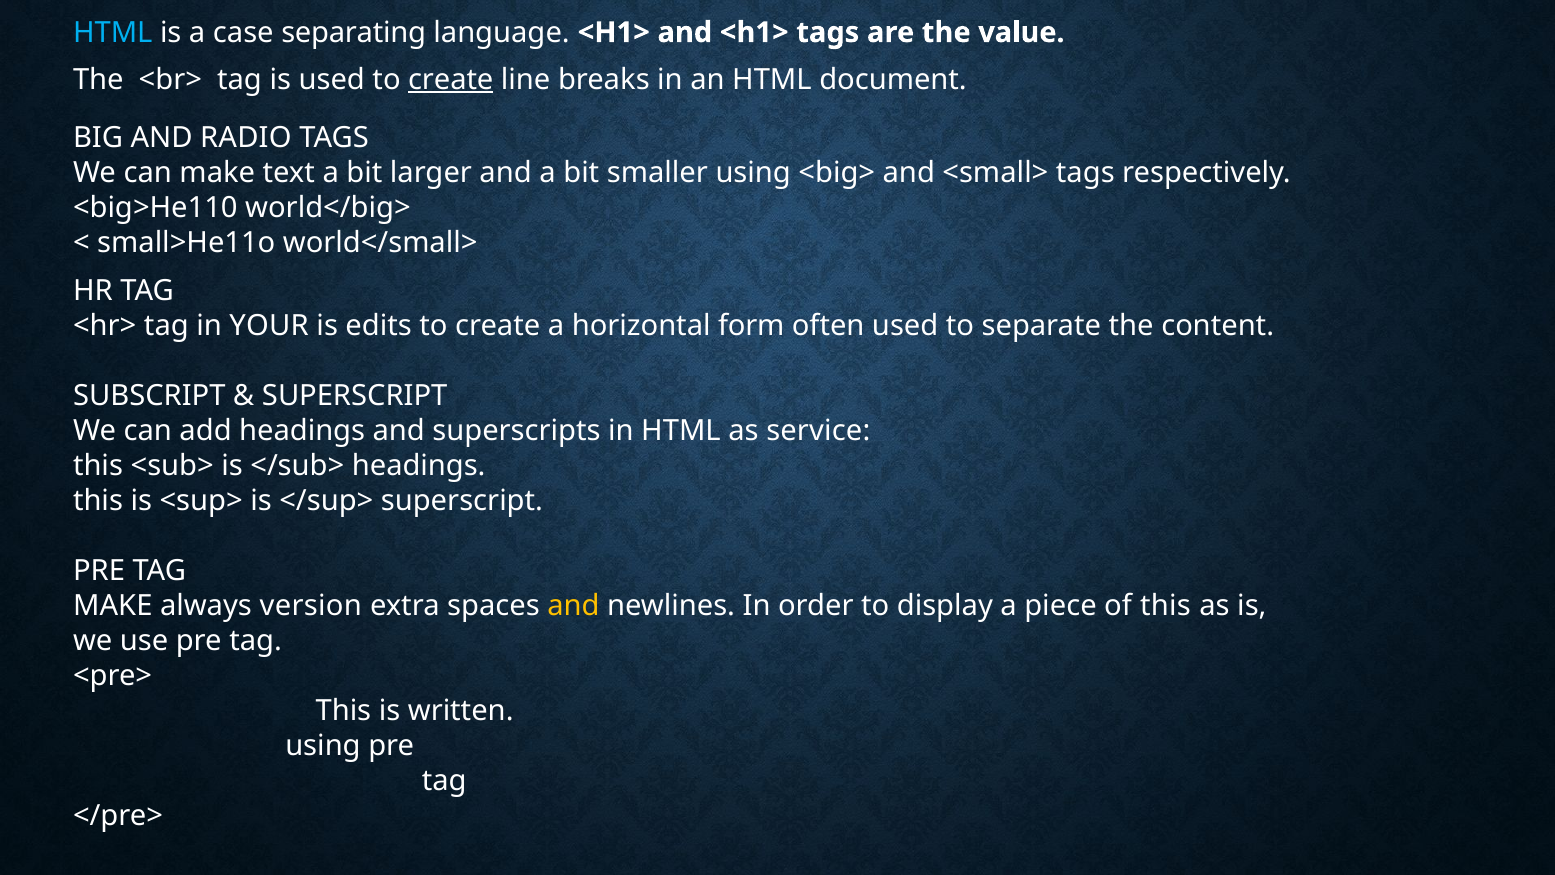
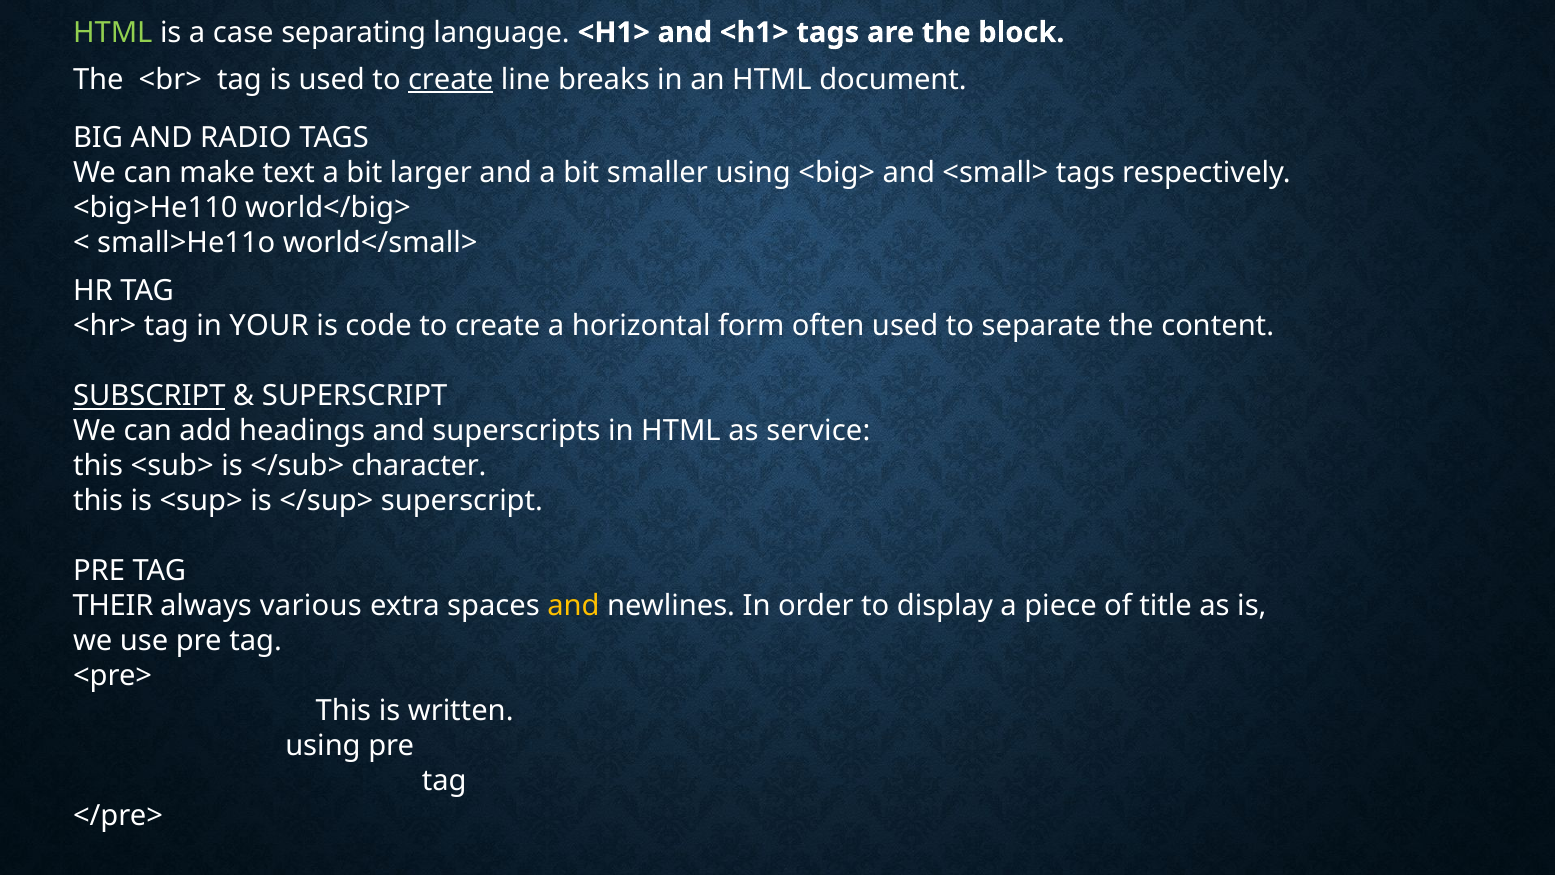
HTML colour: light blue -> light green (113, 32)
value: value -> block (1021, 32)
edits: edits -> code (379, 326)
SUBSCRIPT underline: none -> present (149, 396)
</sub> headings: headings -> character (419, 466)
MAKE: MAKE -> THEIR (113, 606)
version: version -> various (311, 606)
of this: this -> title (1166, 606)
